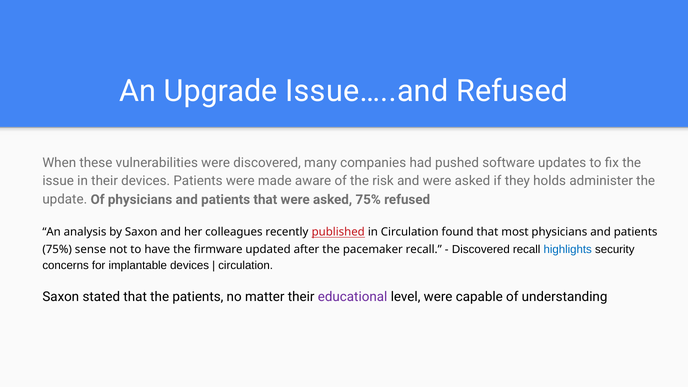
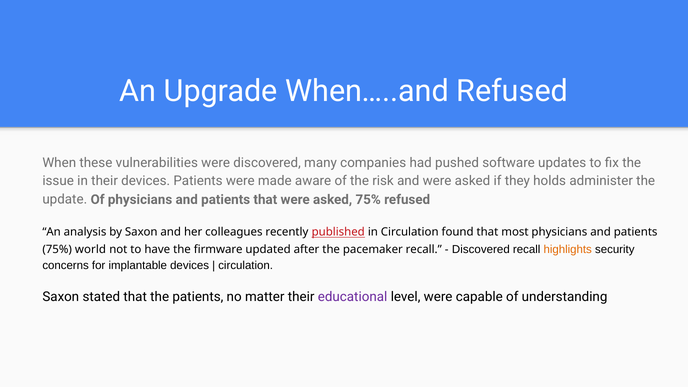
Issue…..and: Issue…..and -> When…..and (367, 91)
sense: sense -> world (90, 250)
highlights colour: blue -> orange (568, 250)
